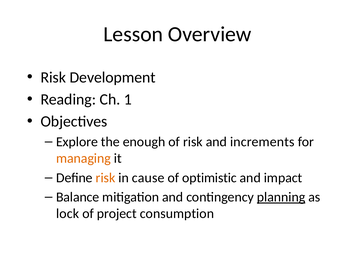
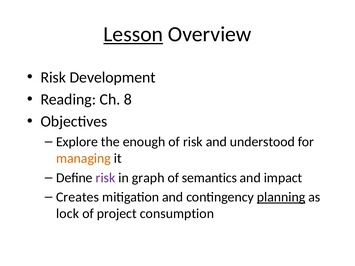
Lesson underline: none -> present (133, 34)
1: 1 -> 8 (128, 100)
increments: increments -> understood (262, 142)
risk colour: orange -> purple (106, 178)
cause: cause -> graph (148, 178)
optimistic: optimistic -> semantics (209, 178)
Balance: Balance -> Creates (78, 197)
